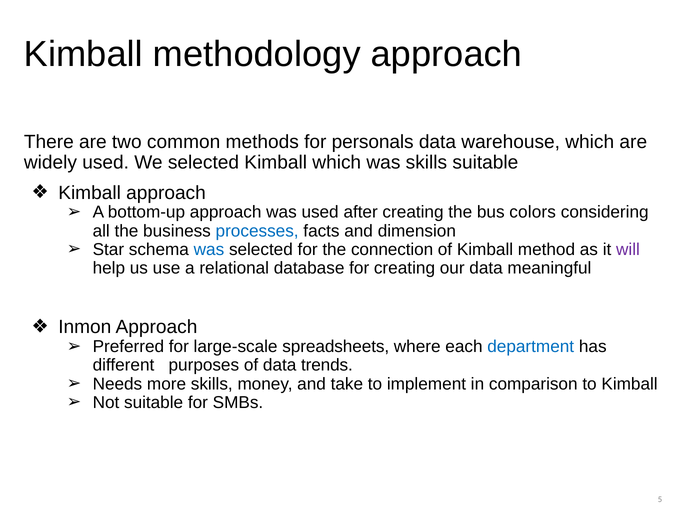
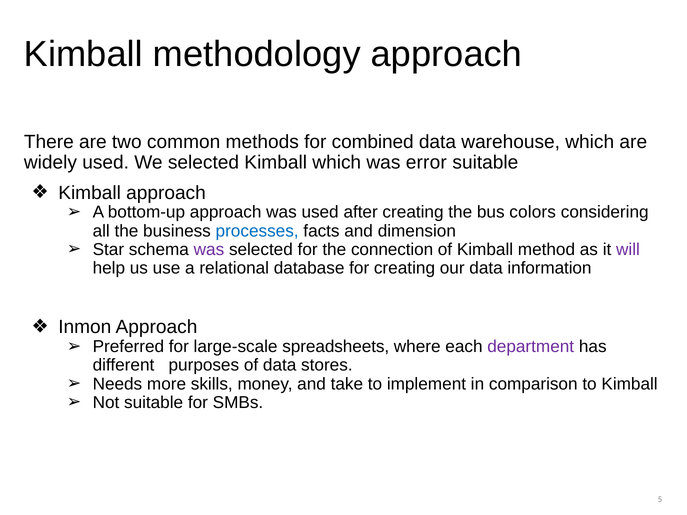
personals: personals -> combined (373, 142)
was skills: skills -> error (426, 163)
was colour: blue -> purple (209, 250)
meaningful: meaningful -> information (549, 268)
department colour: blue -> purple (531, 347)
trends: trends -> stores (327, 366)
